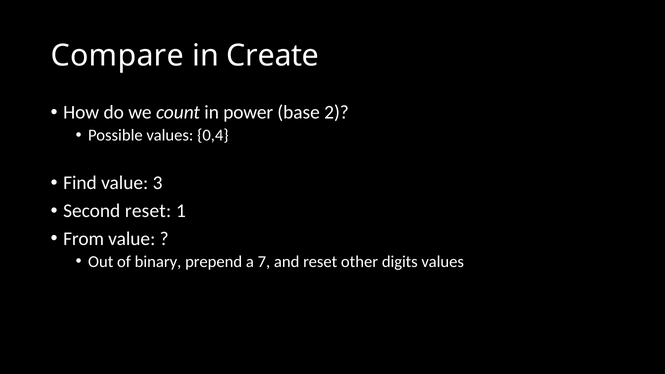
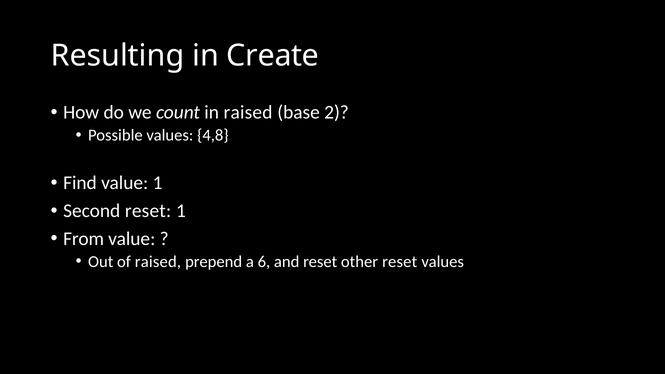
Compare: Compare -> Resulting (118, 56)
in power: power -> raised (248, 112)
0,4: 0,4 -> 4,8 (213, 135)
value 3: 3 -> 1 (158, 183)
of binary: binary -> raised (158, 262)
7: 7 -> 6 (264, 262)
other digits: digits -> reset (400, 262)
